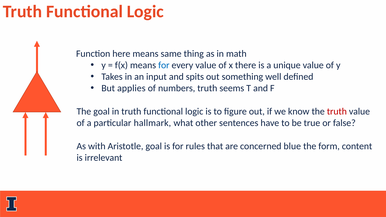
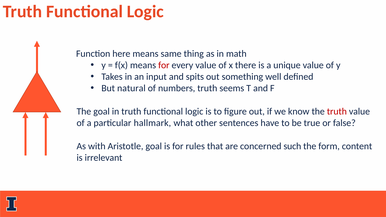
for colour: blue -> red (164, 65)
applies: applies -> natural (131, 88)
blue: blue -> such (292, 146)
